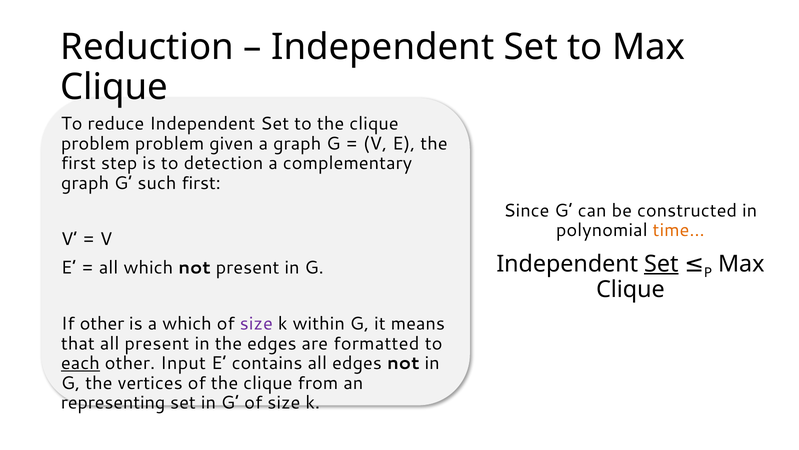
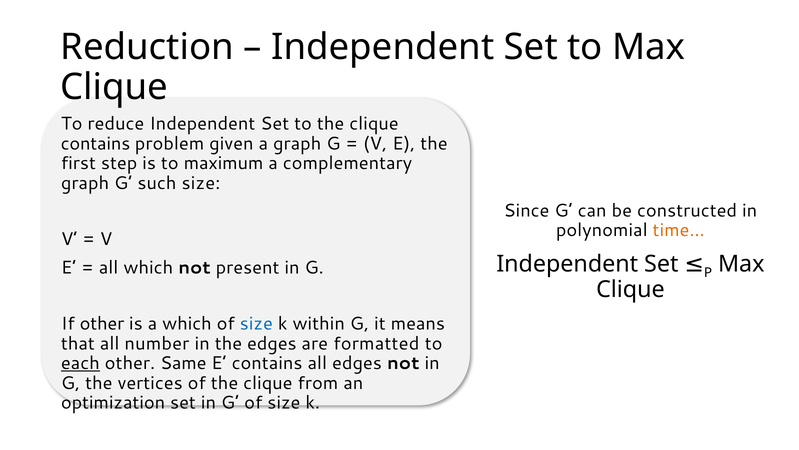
problem: problem -> contains (95, 143)
detection: detection -> maximum (224, 163)
such first: first -> size (201, 183)
Set underline: present -> none (661, 264)
size colour: purple -> blue (256, 323)
all present: present -> number (157, 343)
Input: Input -> Same (183, 363)
representing: representing -> optimization (113, 402)
